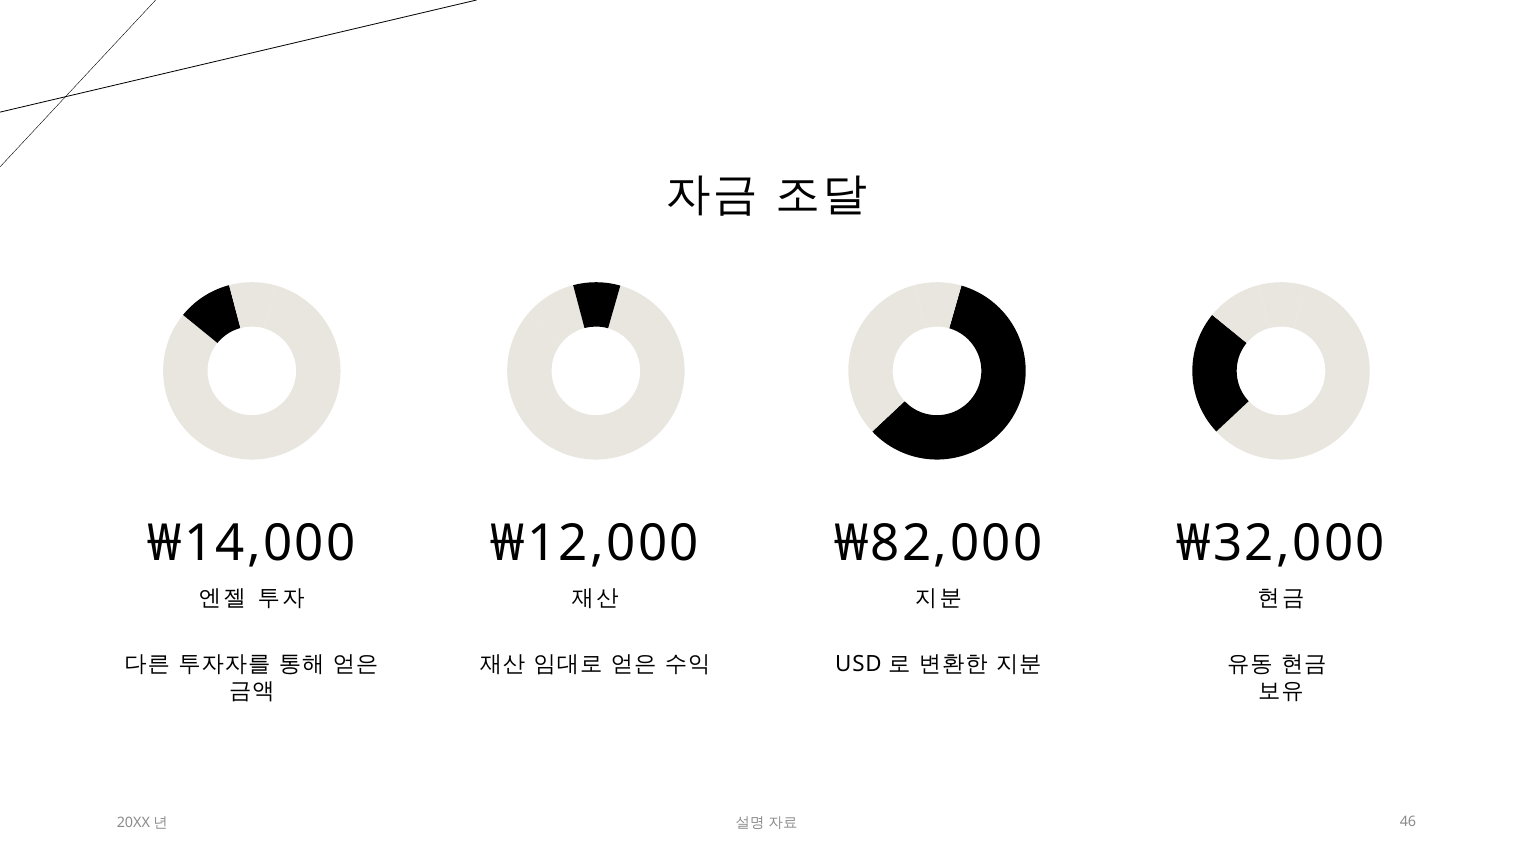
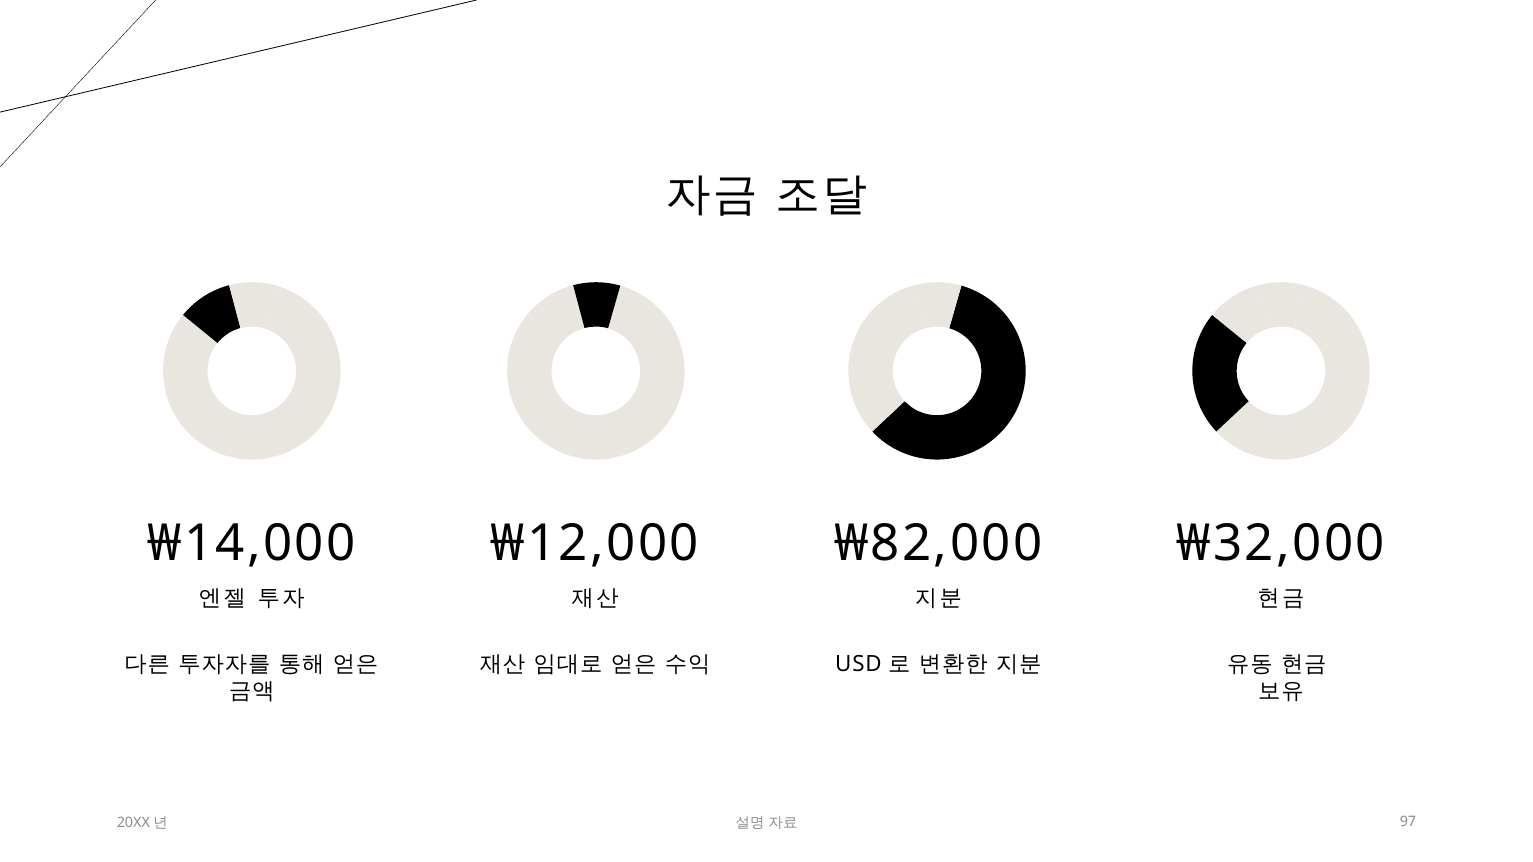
46: 46 -> 97 (1408, 822)
